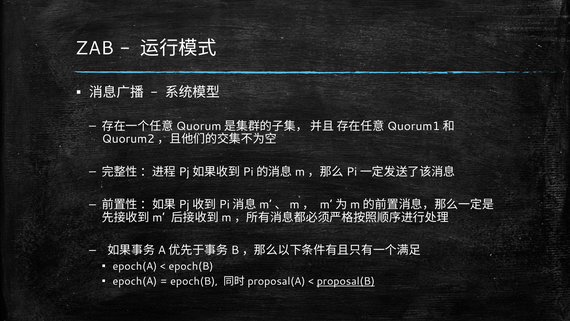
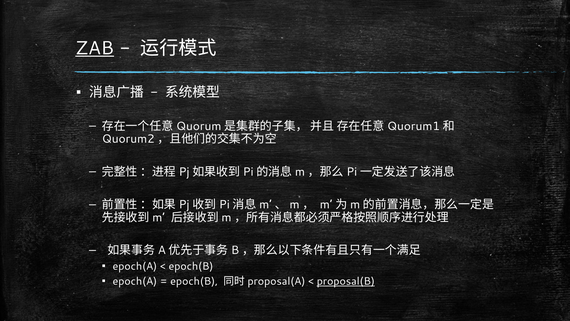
ZAB underline: none -> present (95, 48)
